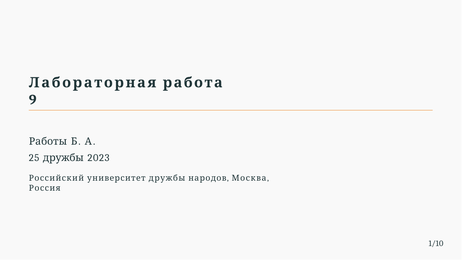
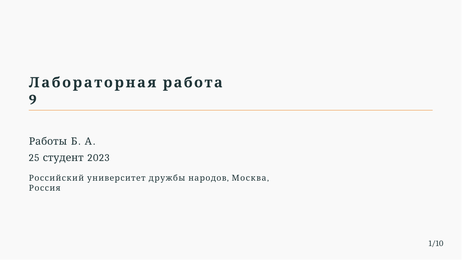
25 дружбы: дружбы -> студент (63, 158)
